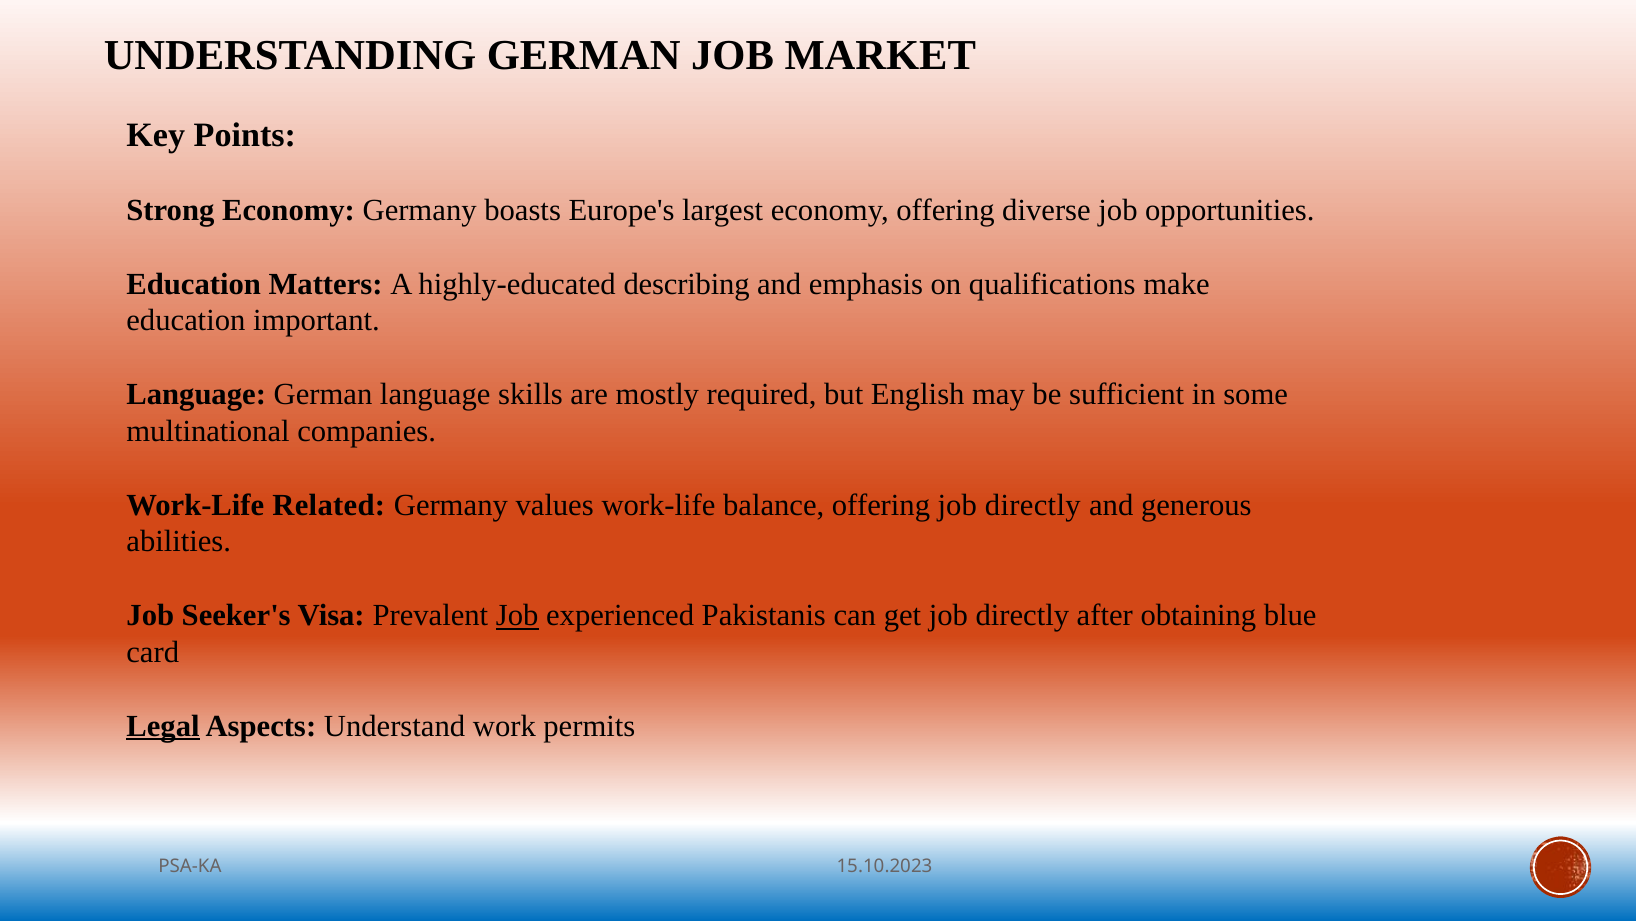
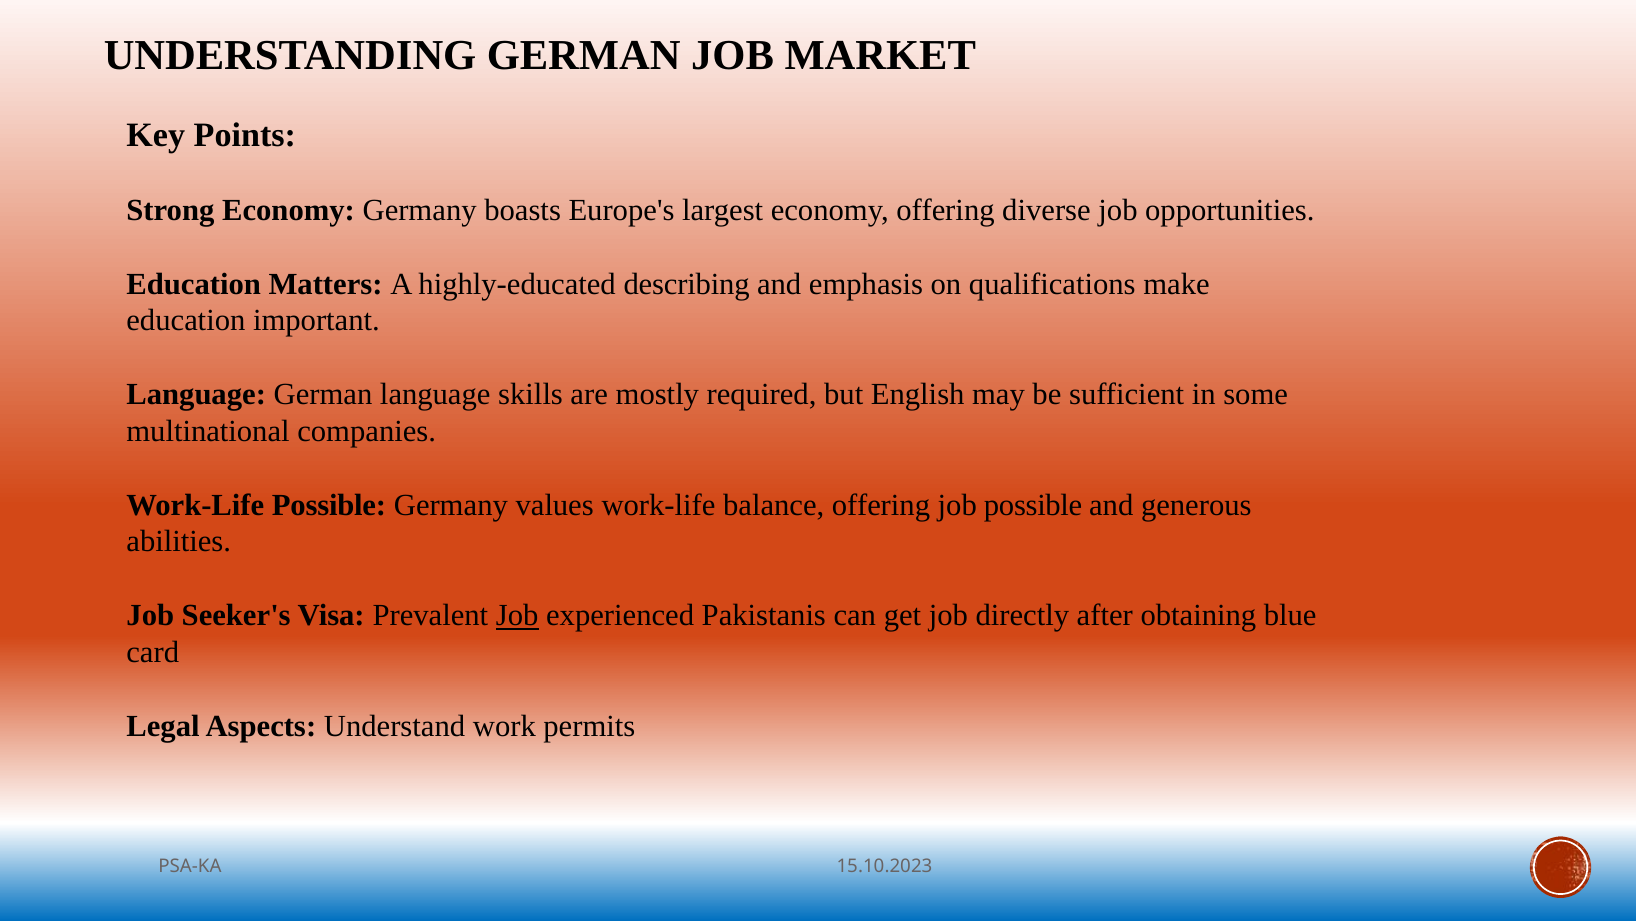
Work-Life Related: Related -> Possible (329, 505)
offering job directly: directly -> possible (1033, 505)
Legal underline: present -> none (163, 725)
